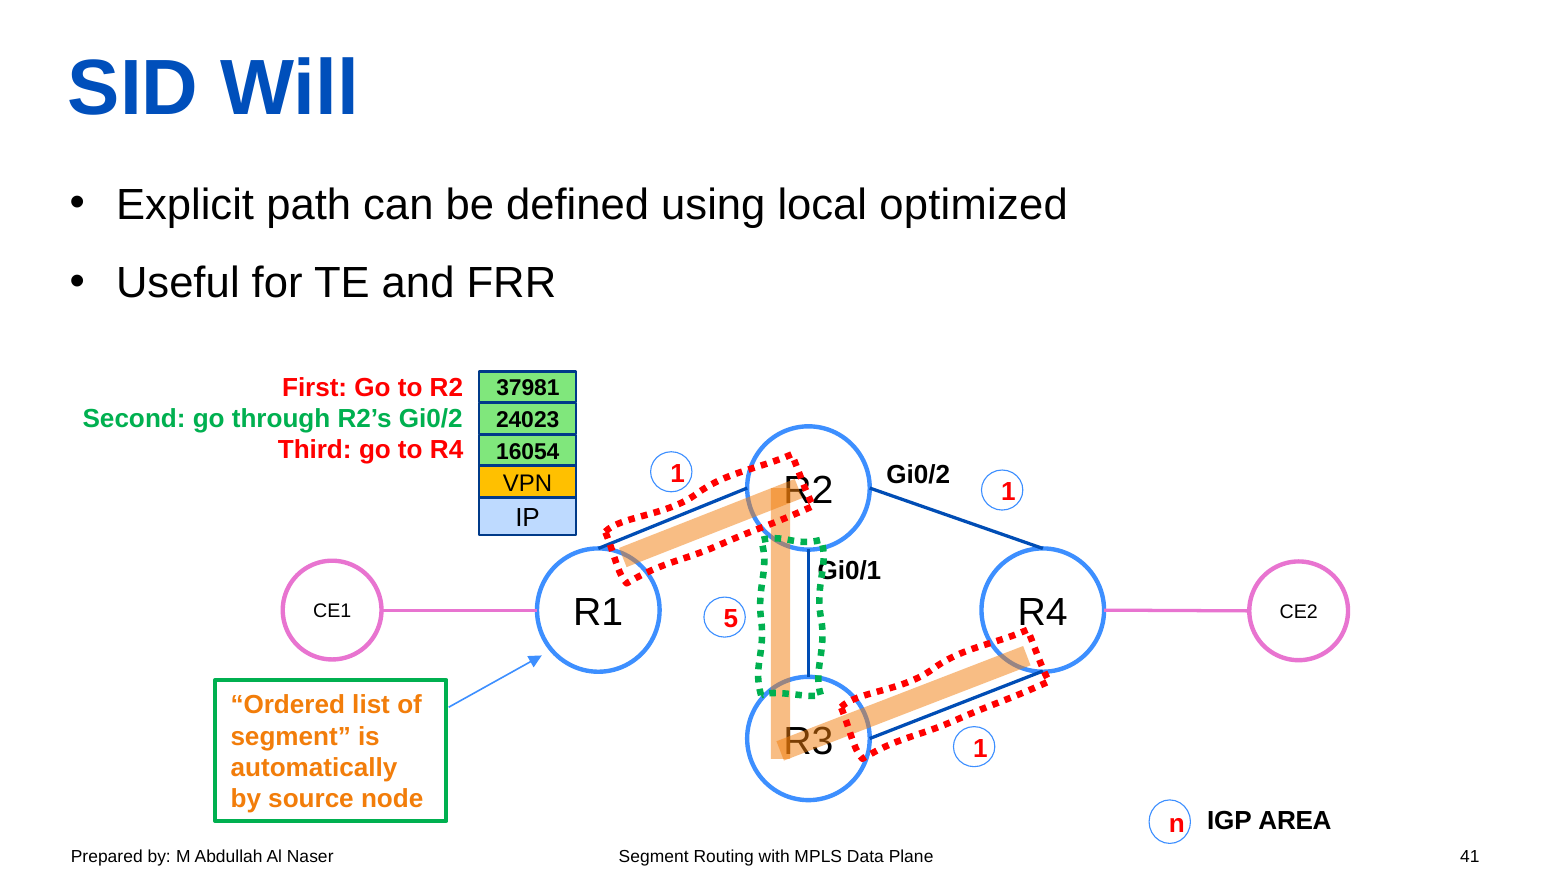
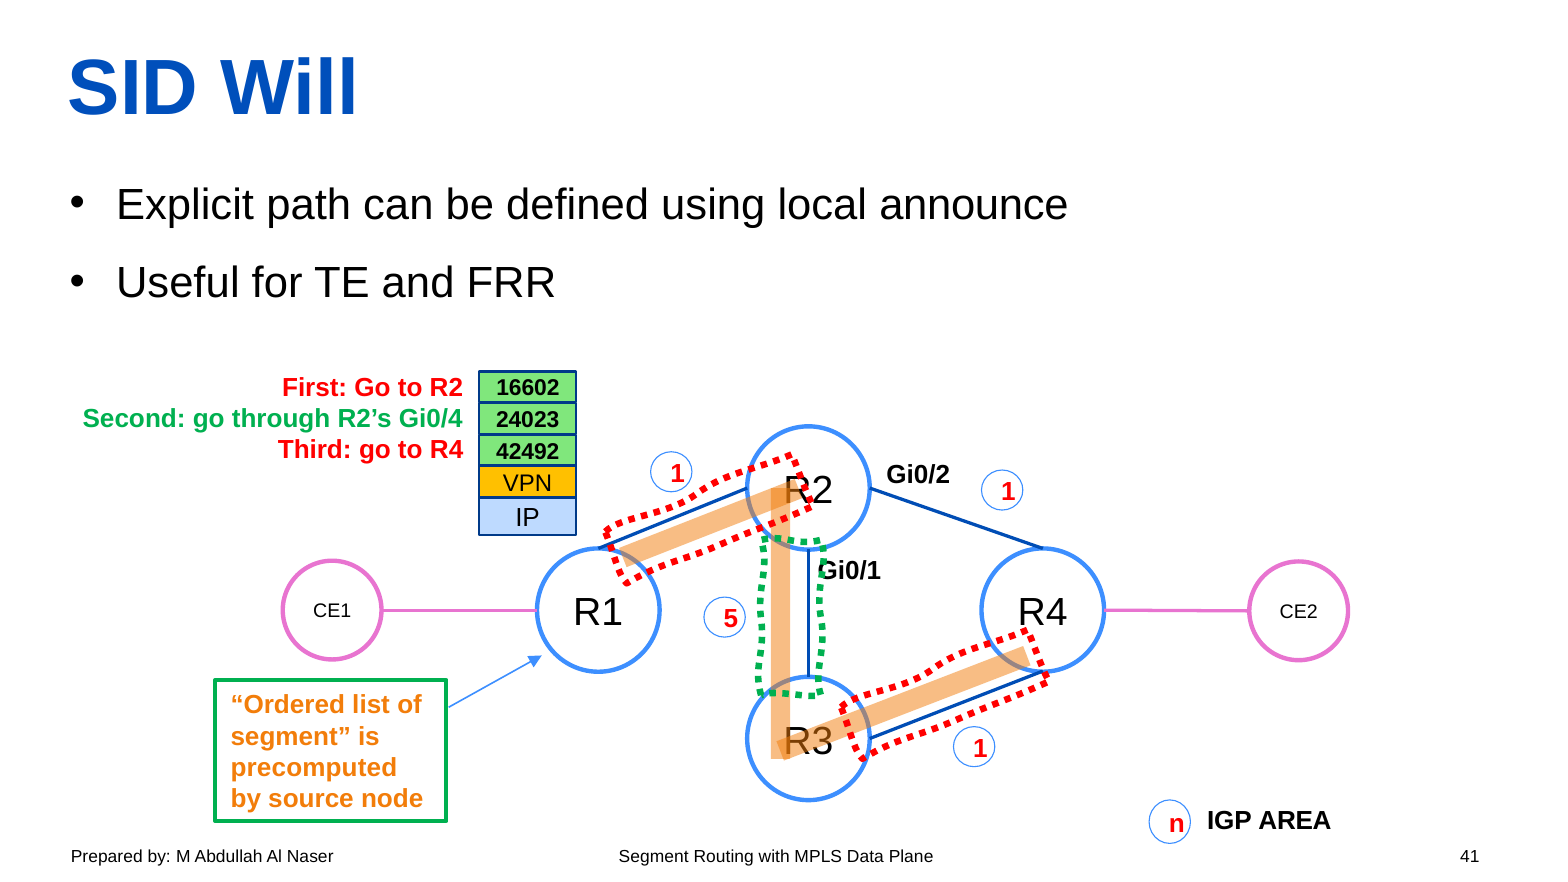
optimized: optimized -> announce (974, 205)
37981: 37981 -> 16602 (528, 388)
R2’s Gi0/2: Gi0/2 -> Gi0/4 (431, 419)
16054: 16054 -> 42492 (528, 452)
automatically: automatically -> precomputed (314, 768)
